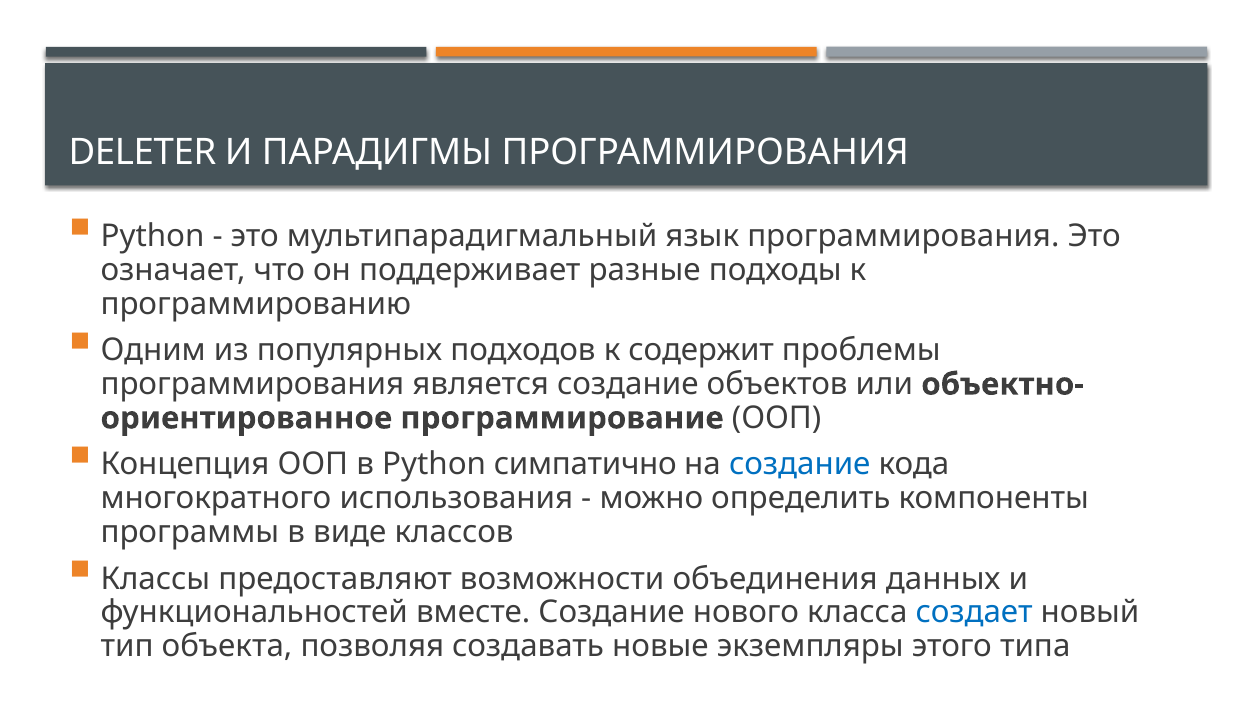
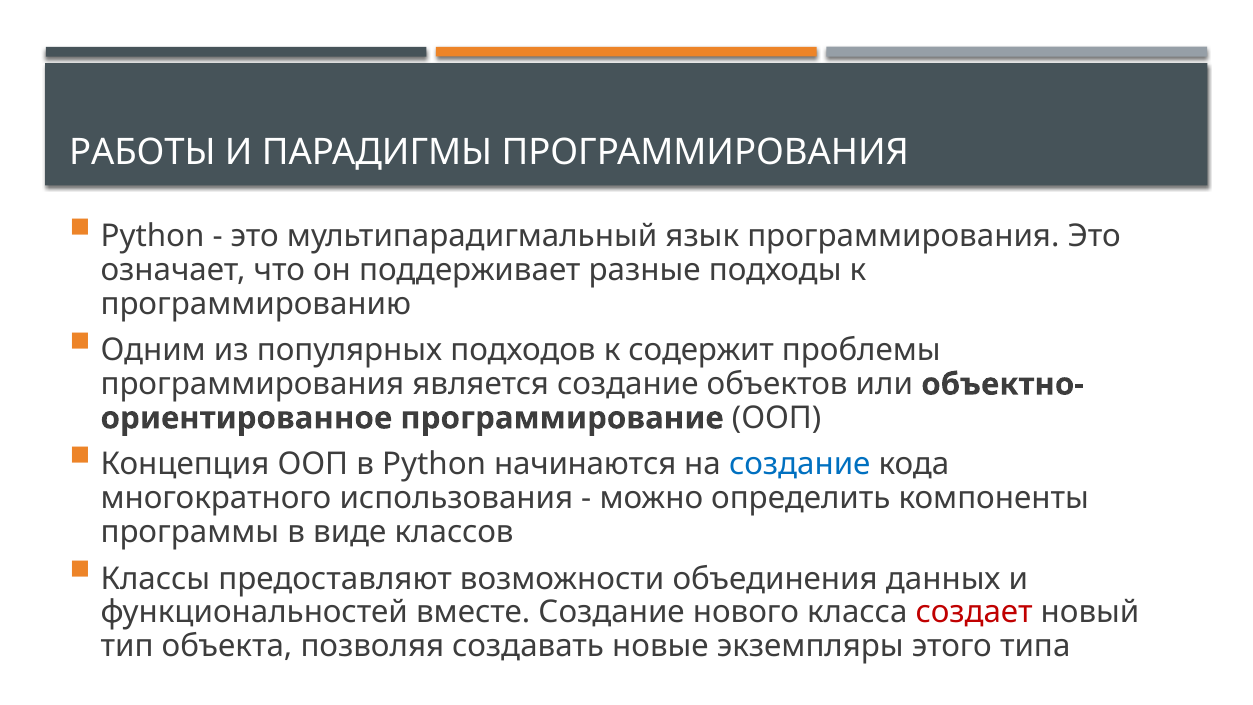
DELETER: DELETER -> РАБОТЫ (142, 152)
симпатично: симпатично -> начинаются (585, 464)
создает colour: blue -> red (974, 612)
